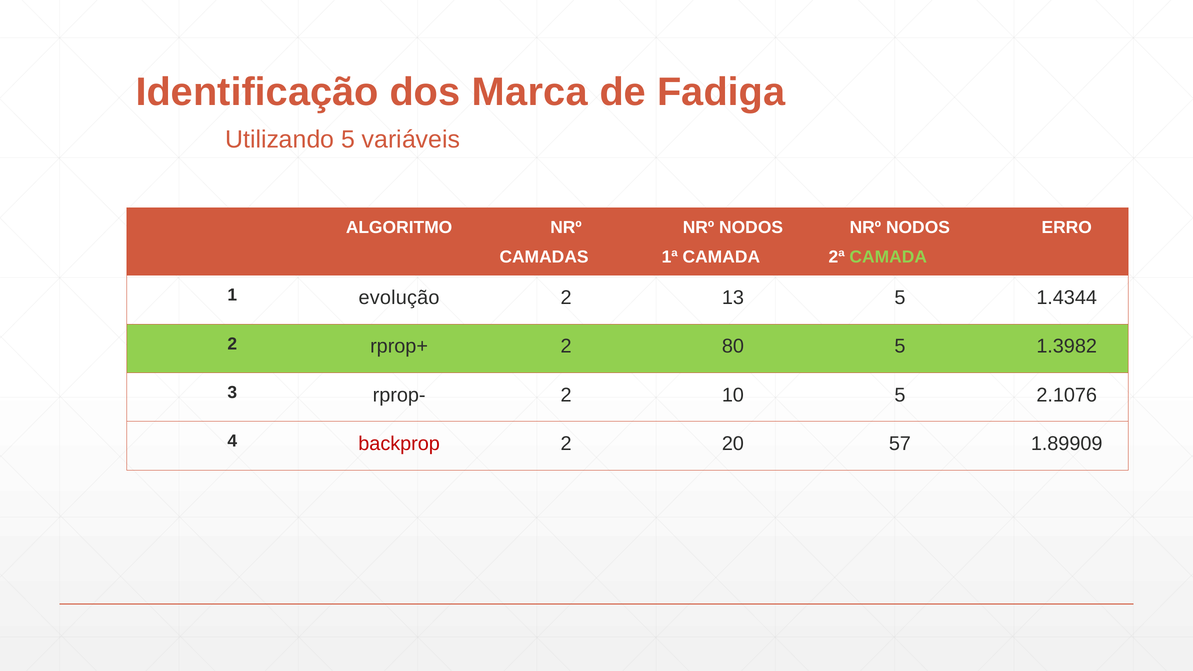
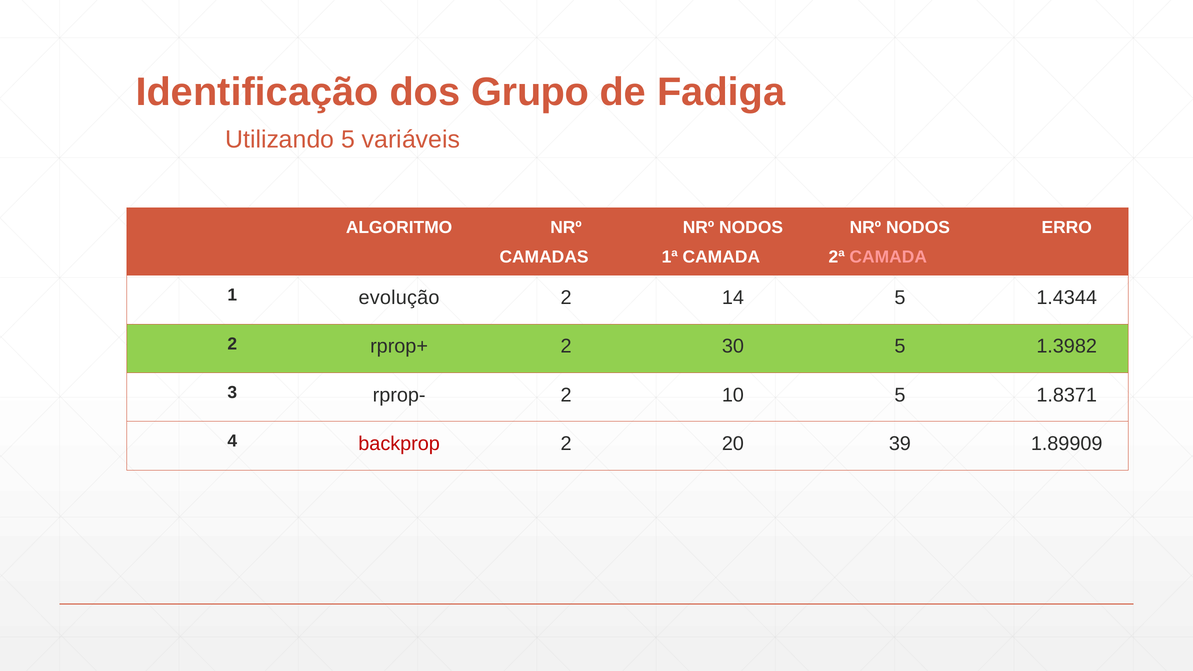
Marca: Marca -> Grupo (530, 92)
CAMADA colour: light green -> pink (888, 257)
13: 13 -> 14 (733, 298)
80: 80 -> 30 (733, 346)
2.1076: 2.1076 -> 1.8371 (1067, 395)
57: 57 -> 39 (900, 444)
